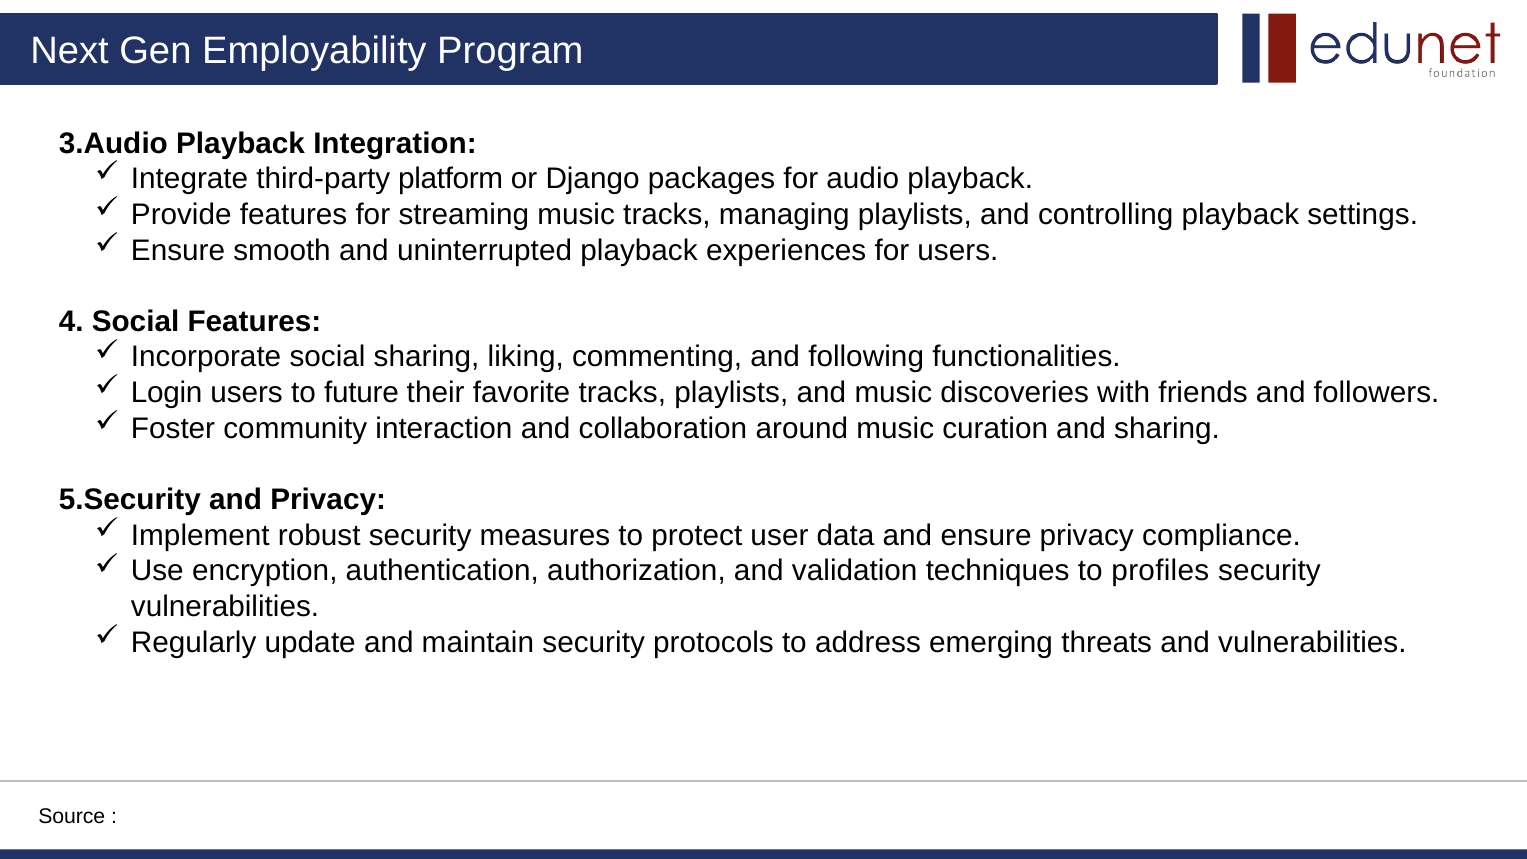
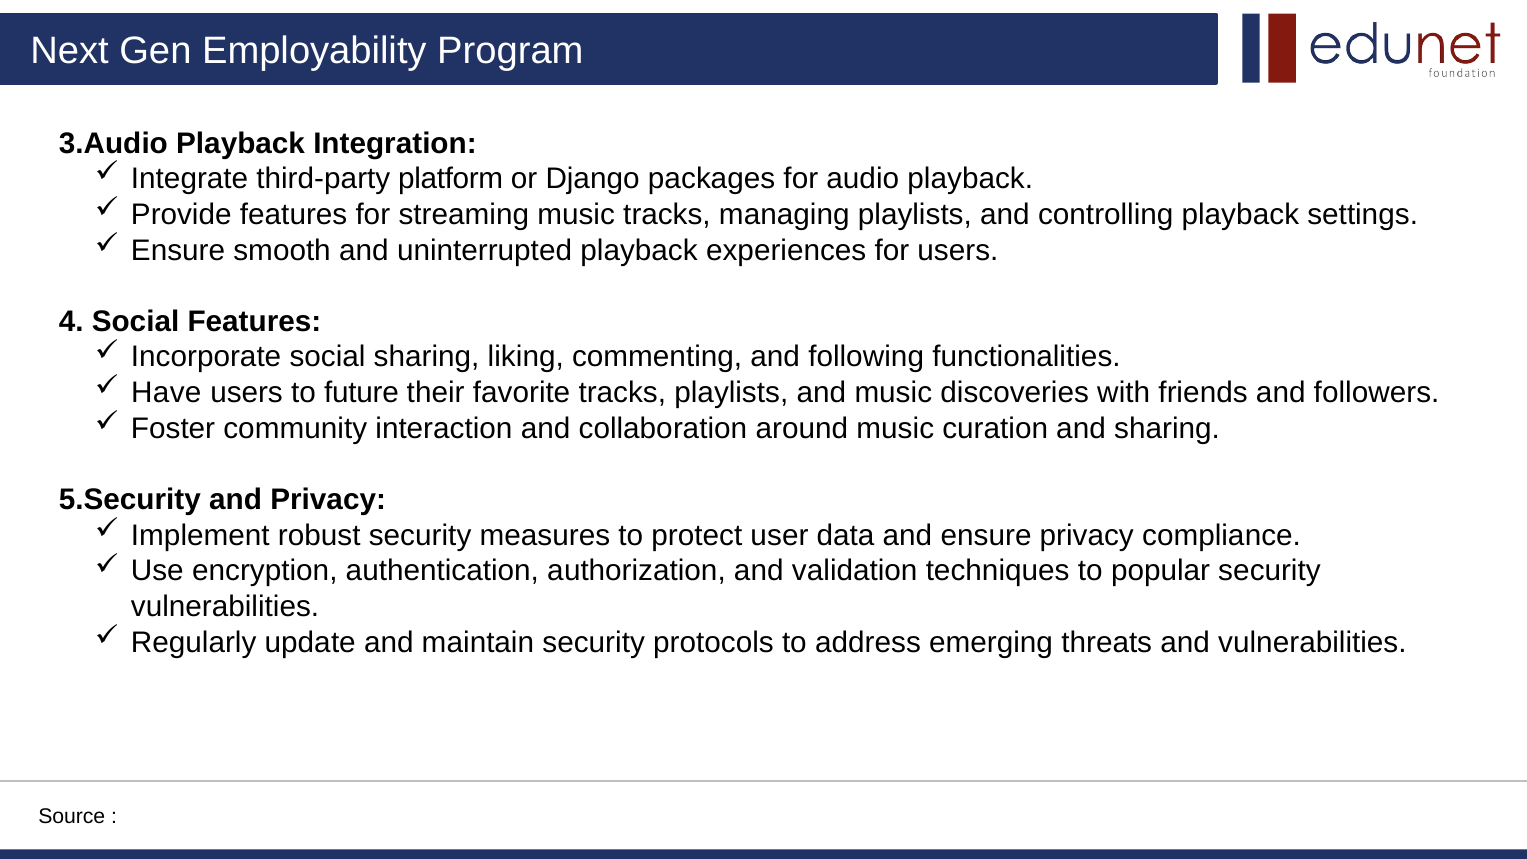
Login: Login -> Have (166, 393)
profiles: profiles -> popular (1161, 571)
